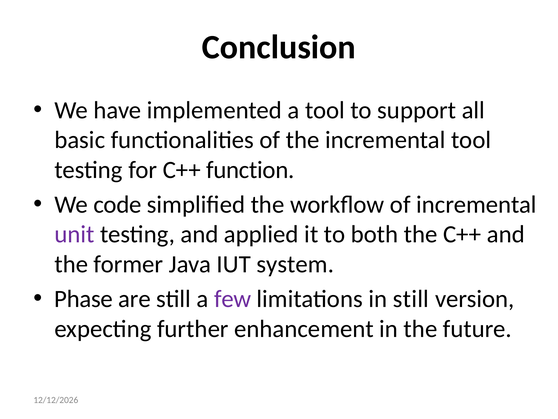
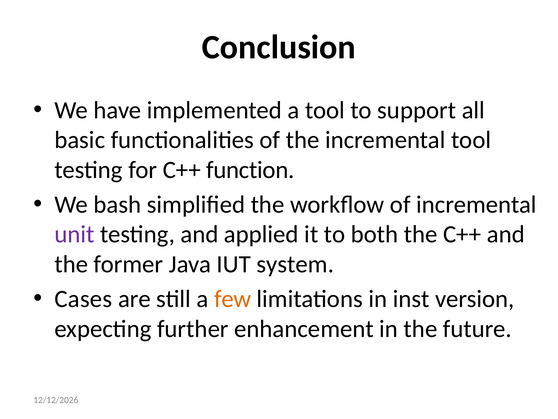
code: code -> bash (117, 204)
Phase: Phase -> Cases (83, 299)
few colour: purple -> orange (233, 299)
in still: still -> inst (411, 299)
